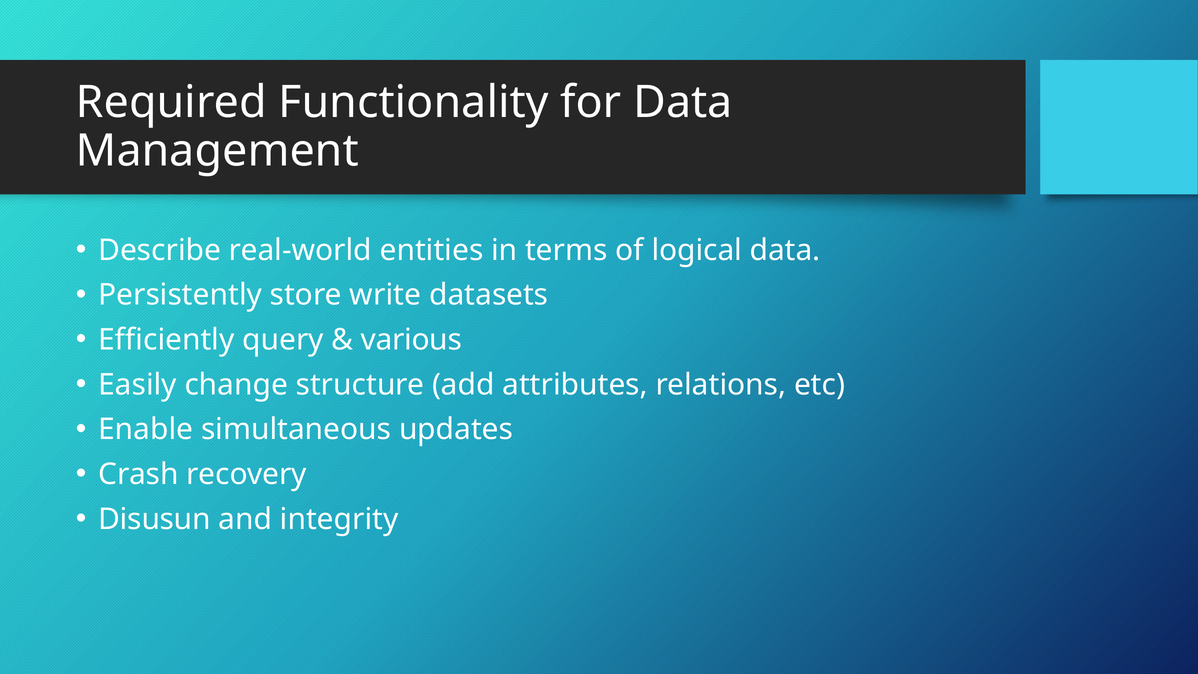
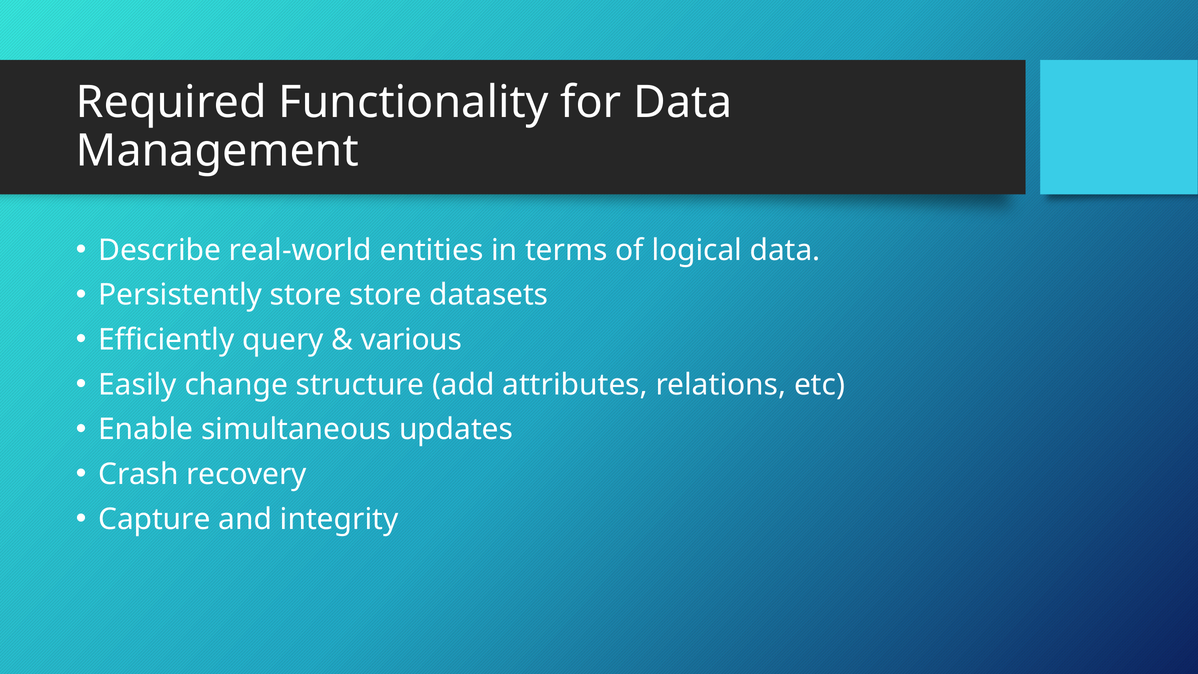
store write: write -> store (385, 295)
Disusun: Disusun -> Capture (154, 519)
